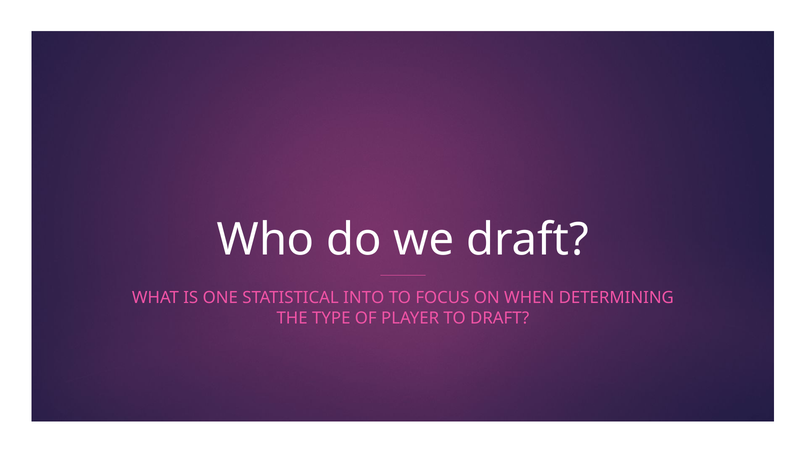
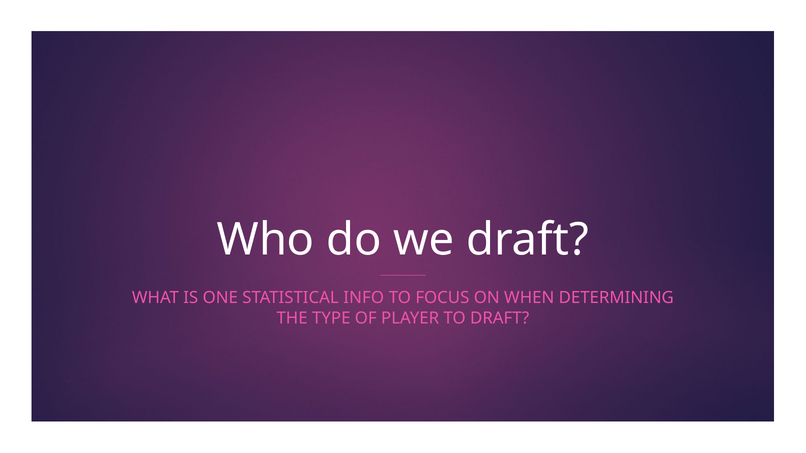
INTO: INTO -> INFO (364, 298)
